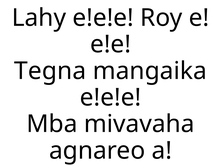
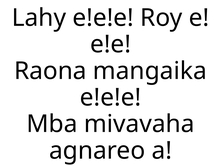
Tegna: Tegna -> Raona (50, 71)
